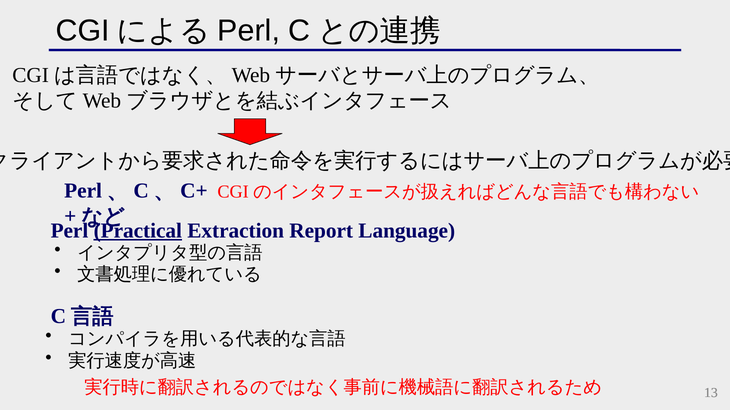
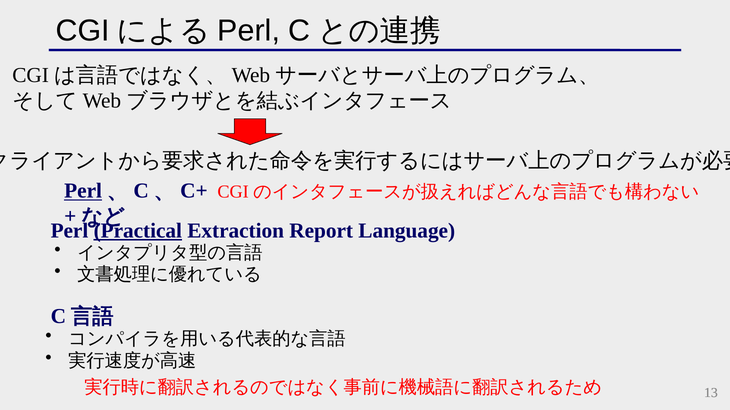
Perl underline: none -> present (83, 191)
